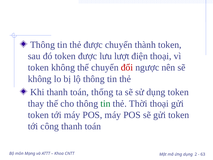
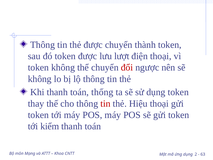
tin colour: green -> red (105, 103)
Thời: Thời -> Hiệu (138, 103)
công: công -> kiểm (50, 126)
